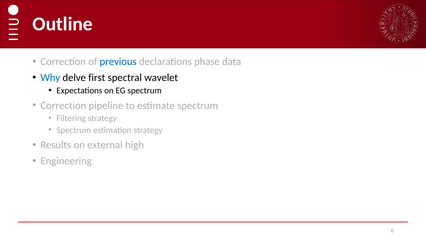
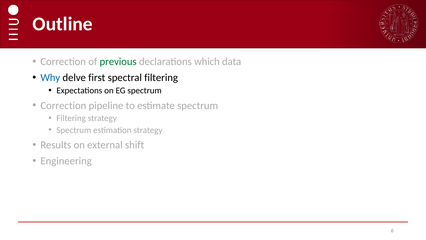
previous colour: blue -> green (118, 62)
phase: phase -> which (207, 62)
spectral wavelet: wavelet -> filtering (161, 78)
high: high -> shift (135, 145)
